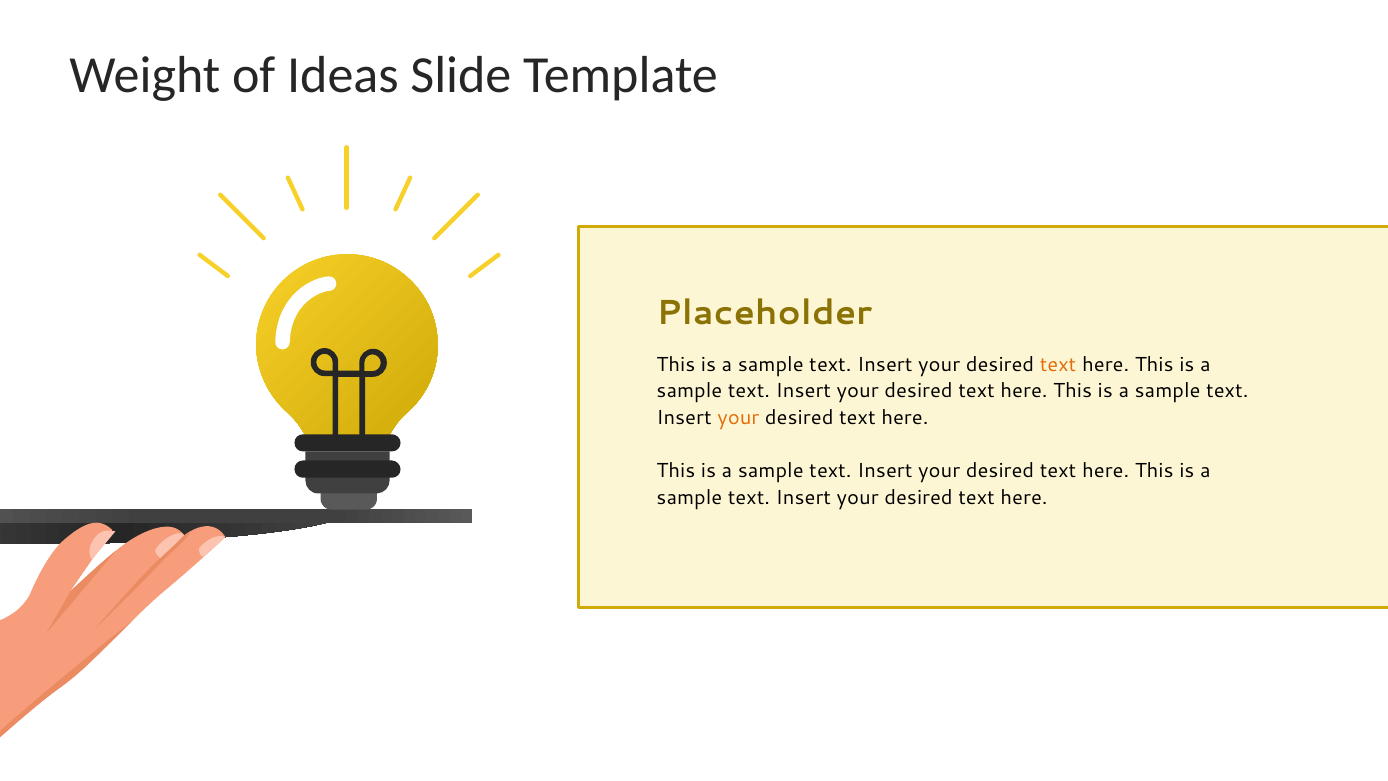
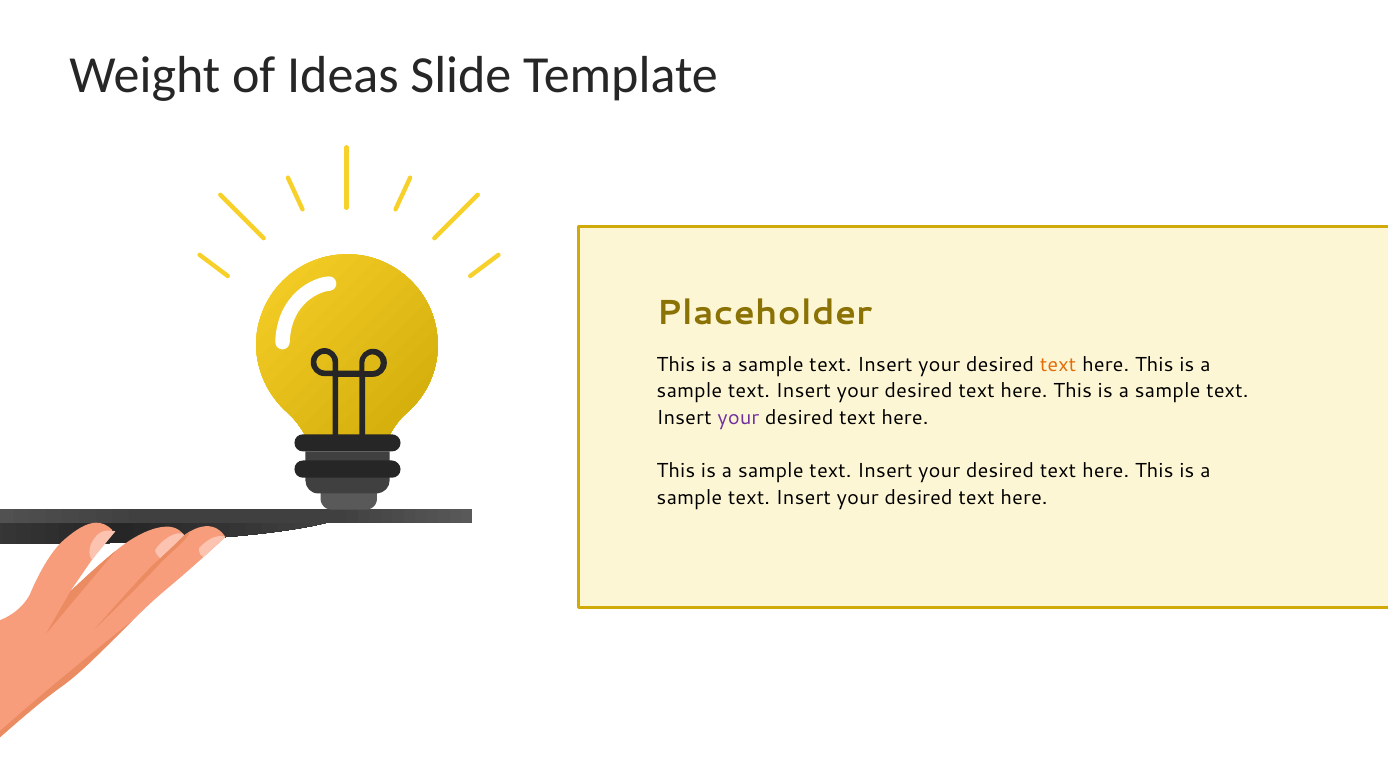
your colour: orange -> purple (738, 418)
